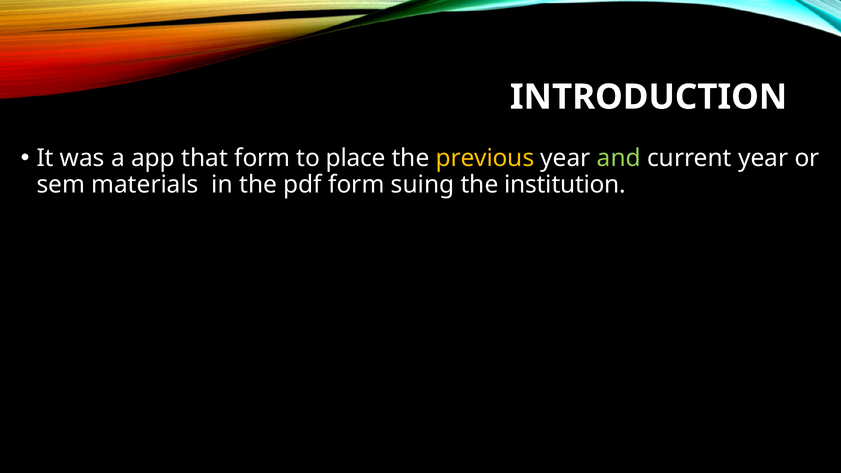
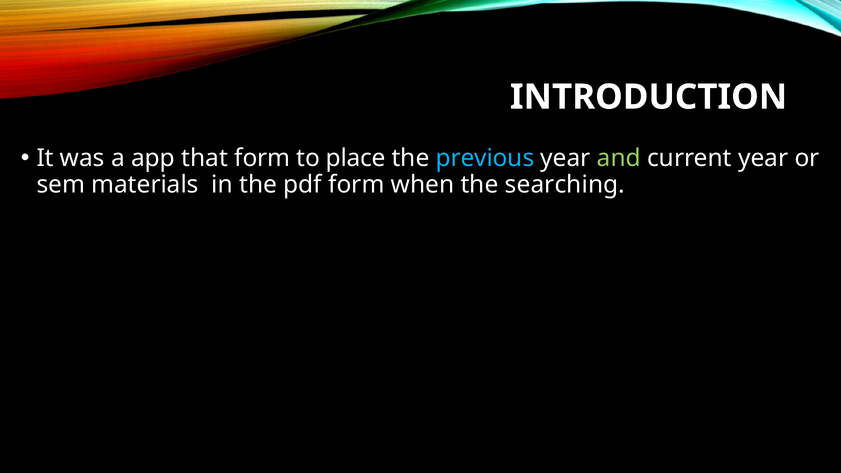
previous colour: yellow -> light blue (485, 158)
suing: suing -> when (423, 185)
institution: institution -> searching (565, 185)
